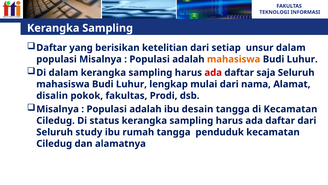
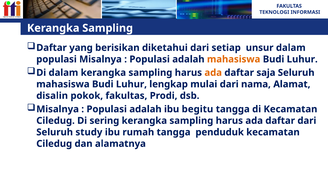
ketelitian: ketelitian -> diketahui (165, 48)
ada colour: red -> orange (213, 72)
desain: desain -> begitu (197, 109)
status: status -> sering (104, 120)
